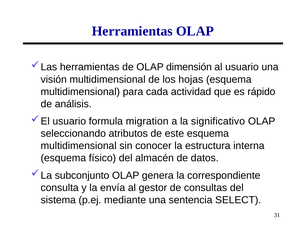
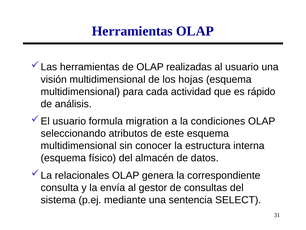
dimensión: dimensión -> realizadas (189, 67)
significativo: significativo -> condiciones (218, 121)
subconjunto: subconjunto -> relacionales (82, 175)
